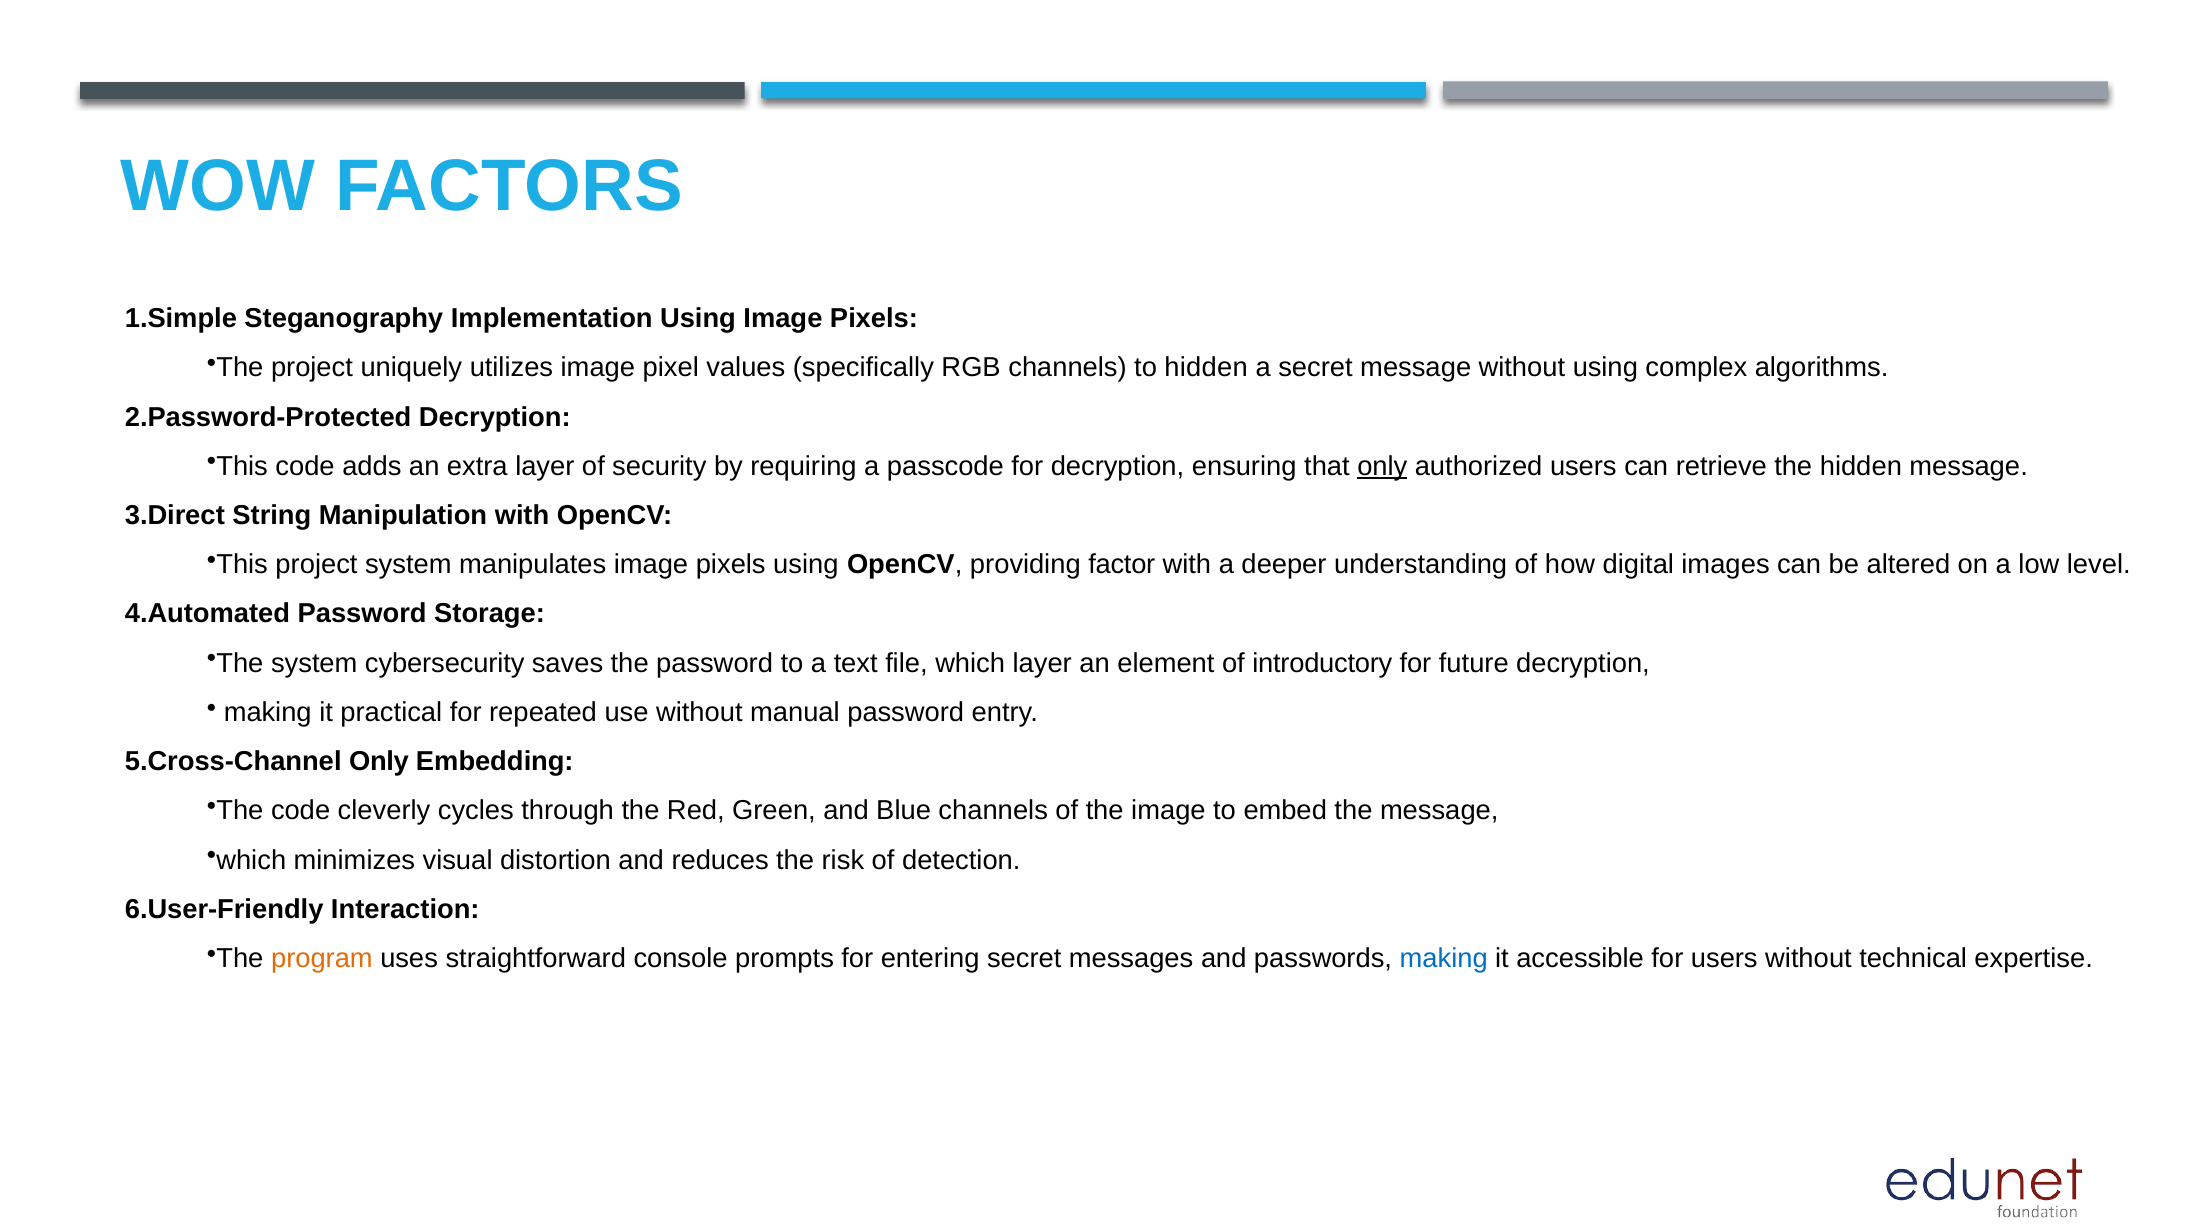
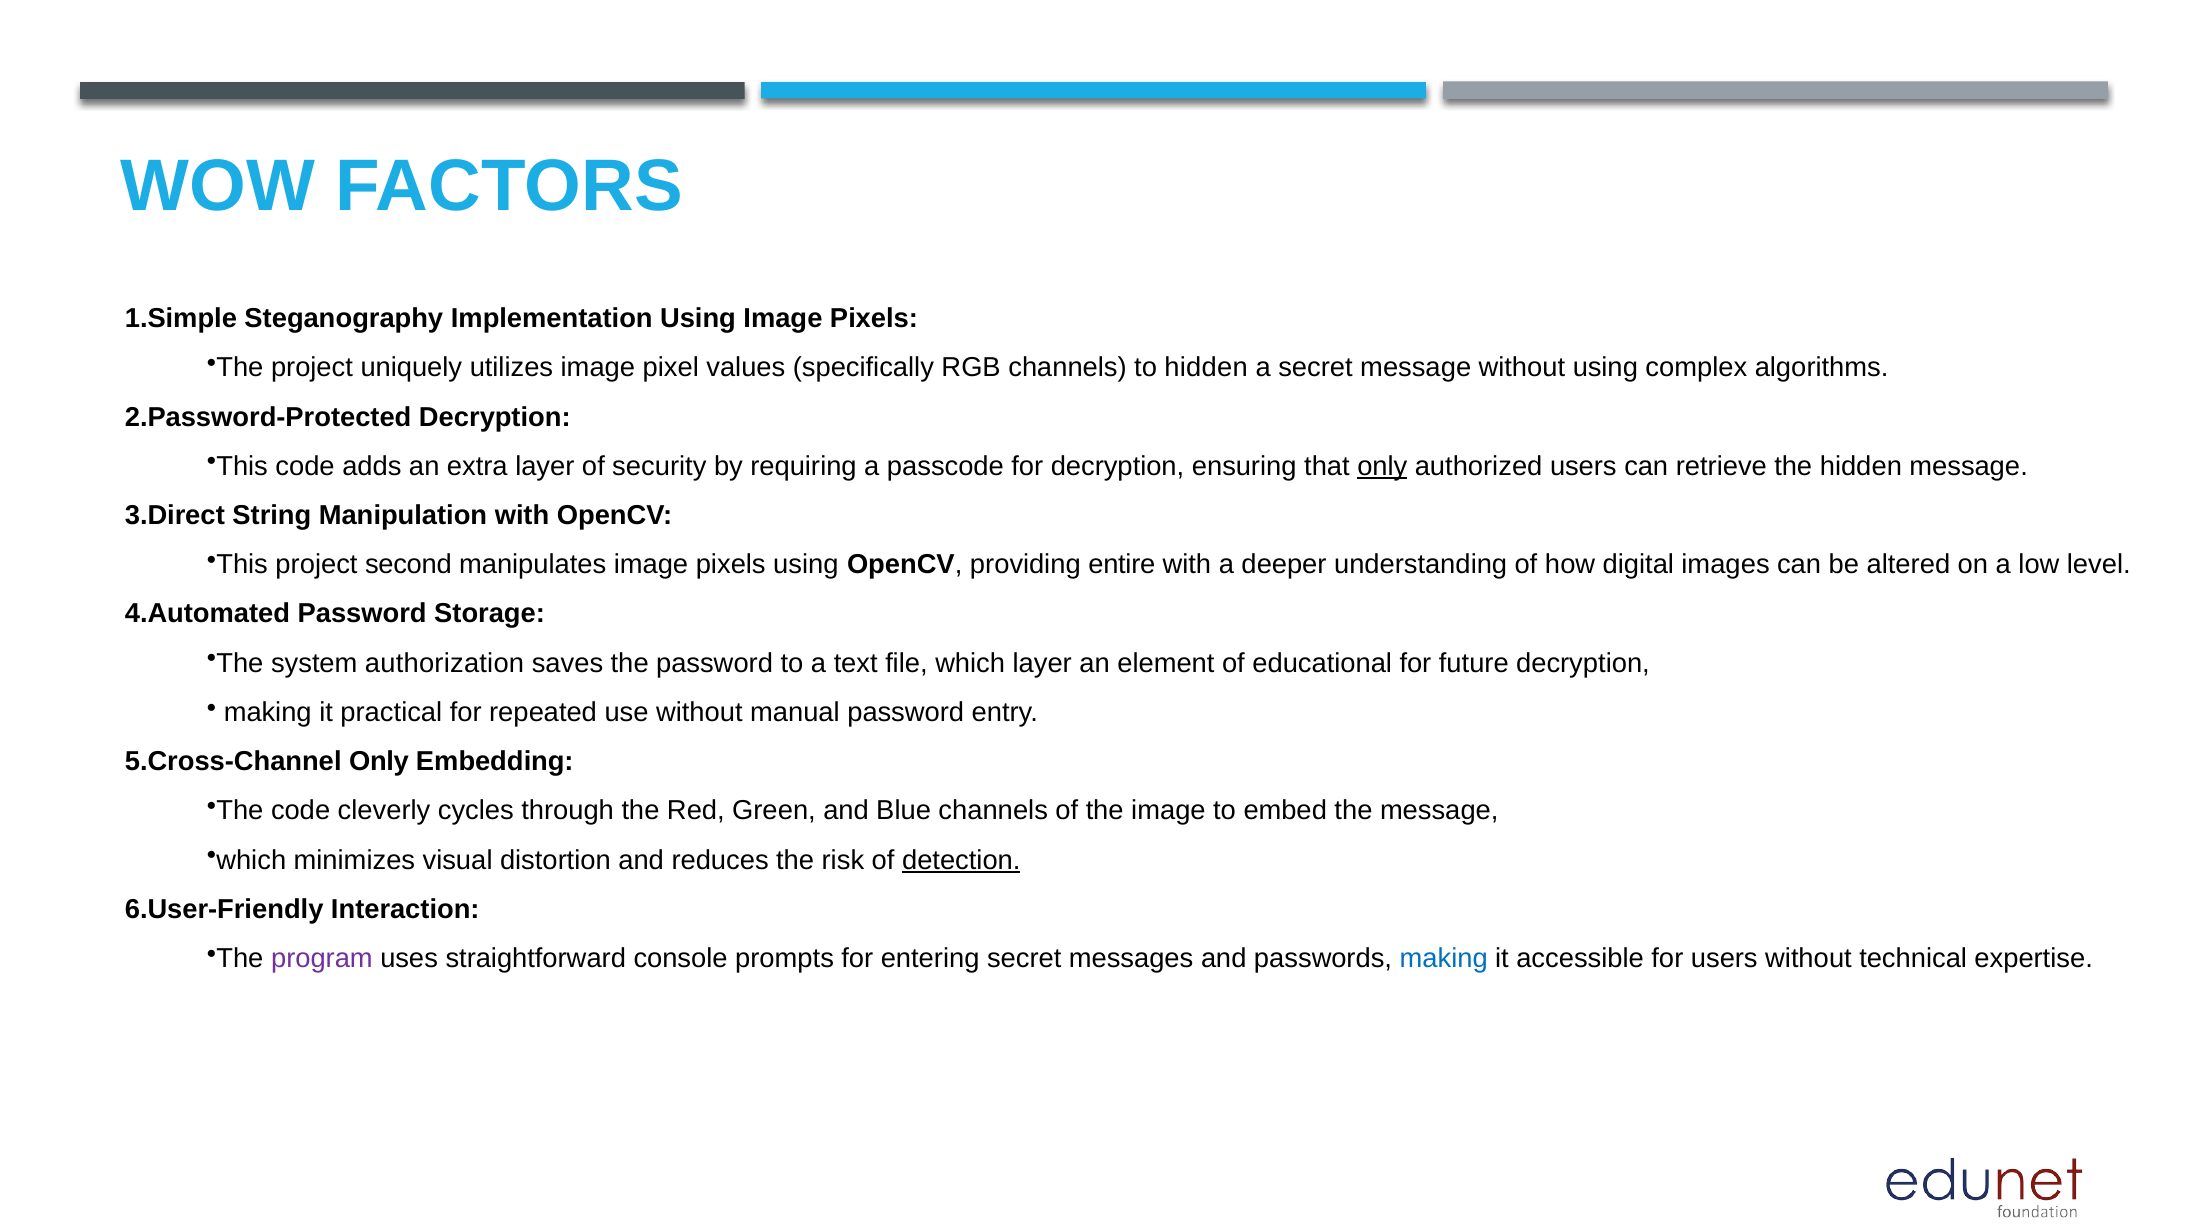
project system: system -> second (408, 565)
factor: factor -> entire (1122, 565)
cybersecurity: cybersecurity -> authorization (445, 663)
introductory: introductory -> educational (1322, 663)
detection underline: none -> present (961, 860)
program colour: orange -> purple (322, 958)
